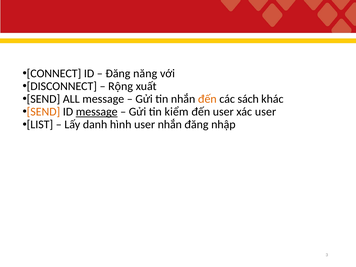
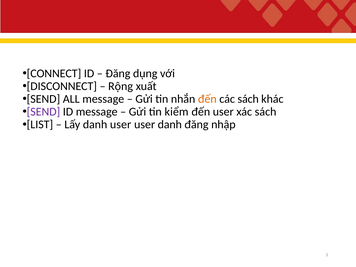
năng: năng -> dụng (145, 73)
SEND colour: orange -> purple (43, 112)
message underline: present -> none (97, 112)
xác user: user -> sách (266, 112)
danh hình: hình -> user (121, 125)
user nhắn: nhắn -> danh (170, 125)
